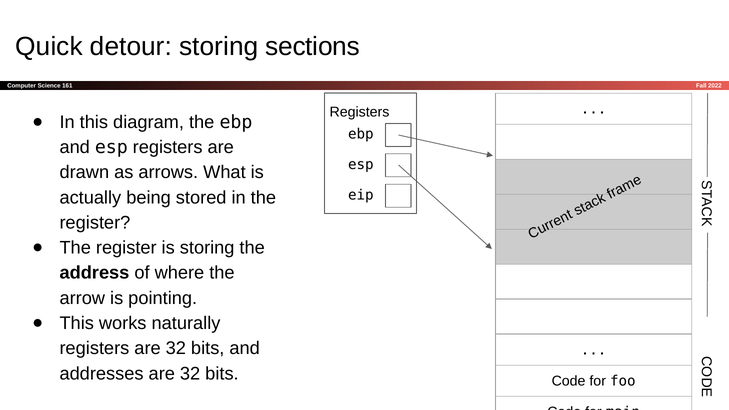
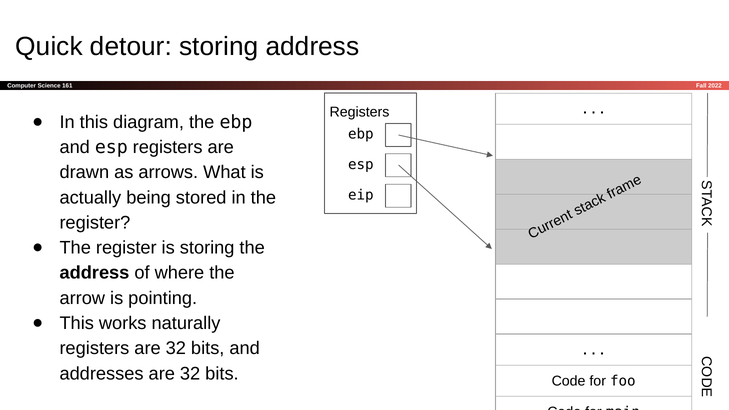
storing sections: sections -> address (312, 47)
